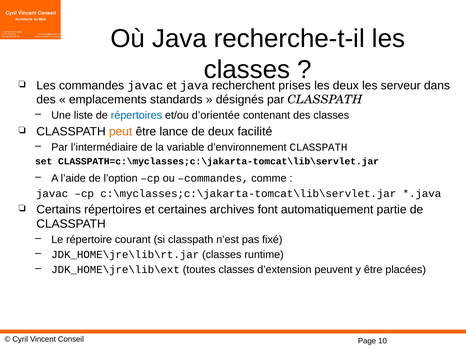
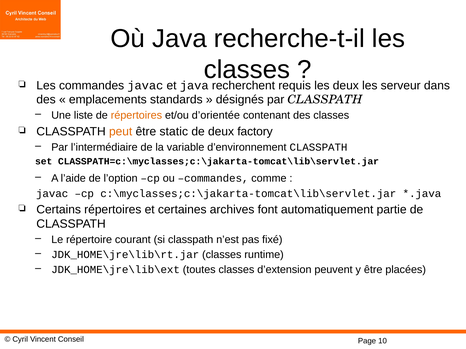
prises: prises -> requis (295, 86)
répertoires colour: blue -> orange (136, 116)
lance: lance -> static (174, 132)
facilité: facilité -> factory (255, 132)
